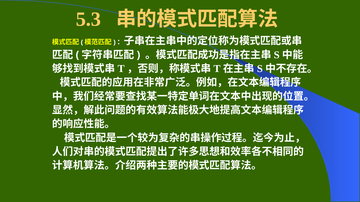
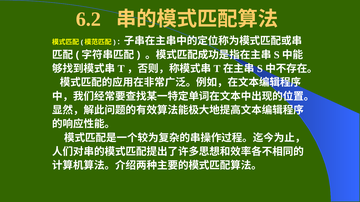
5.3: 5.3 -> 6.2 (88, 19)
